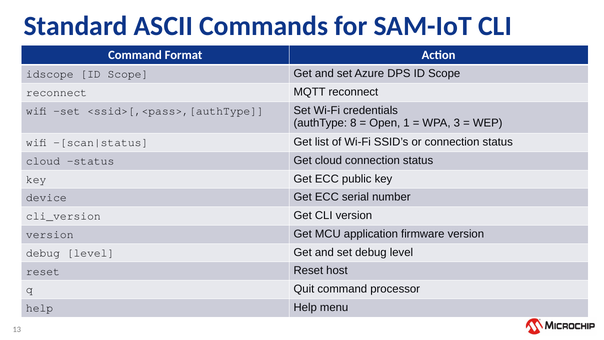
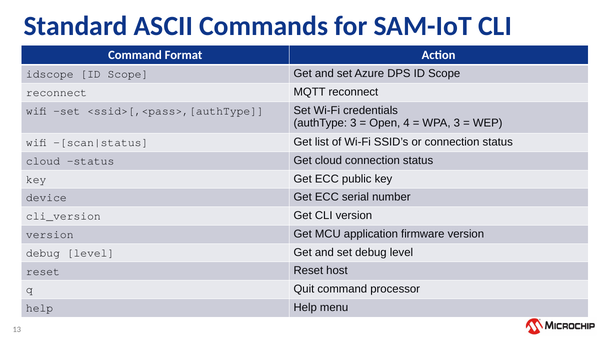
authType 8: 8 -> 3 (353, 123)
1: 1 -> 4 (406, 123)
